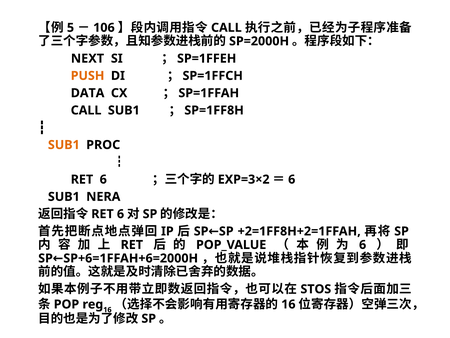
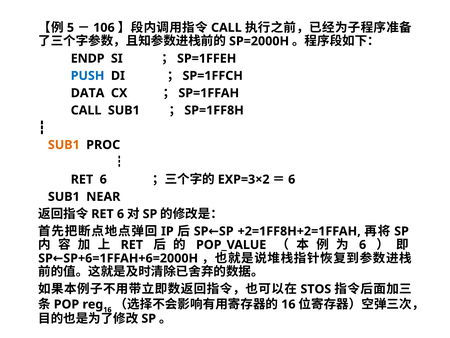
NEXT: NEXT -> ENDP (88, 58)
PUSH colour: orange -> blue (88, 76)
NERA: NERA -> NEAR (103, 196)
